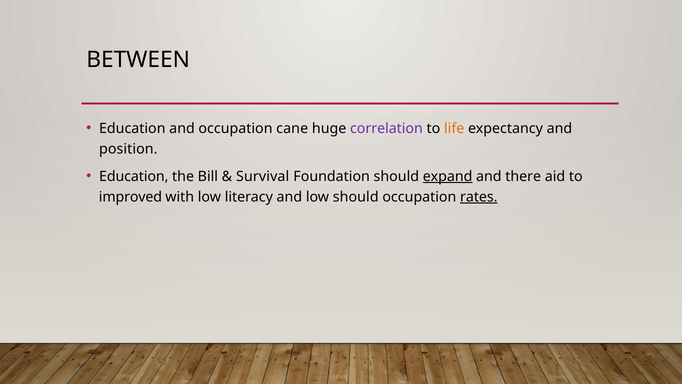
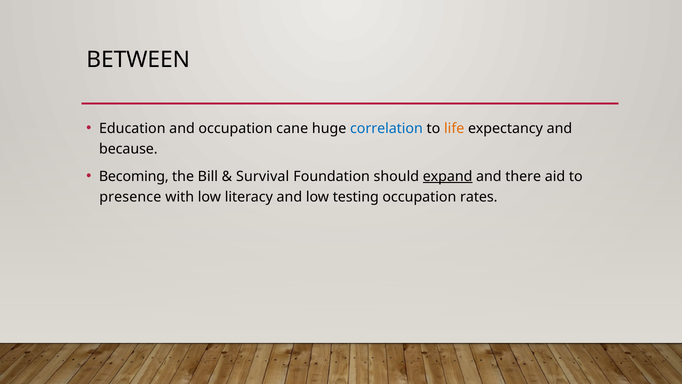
correlation colour: purple -> blue (386, 128)
position: position -> because (128, 149)
Education: Education -> Becoming (134, 176)
improved: improved -> presence (130, 197)
low should: should -> testing (356, 197)
rates underline: present -> none (479, 197)
